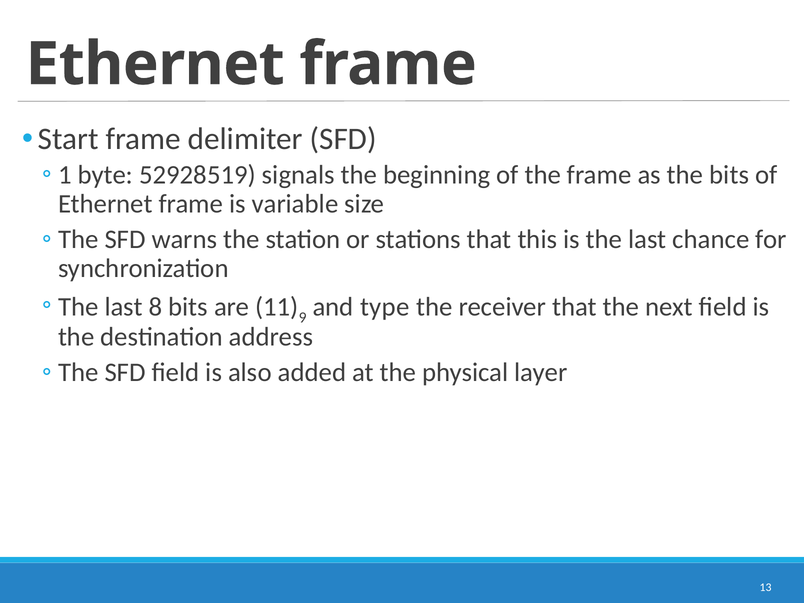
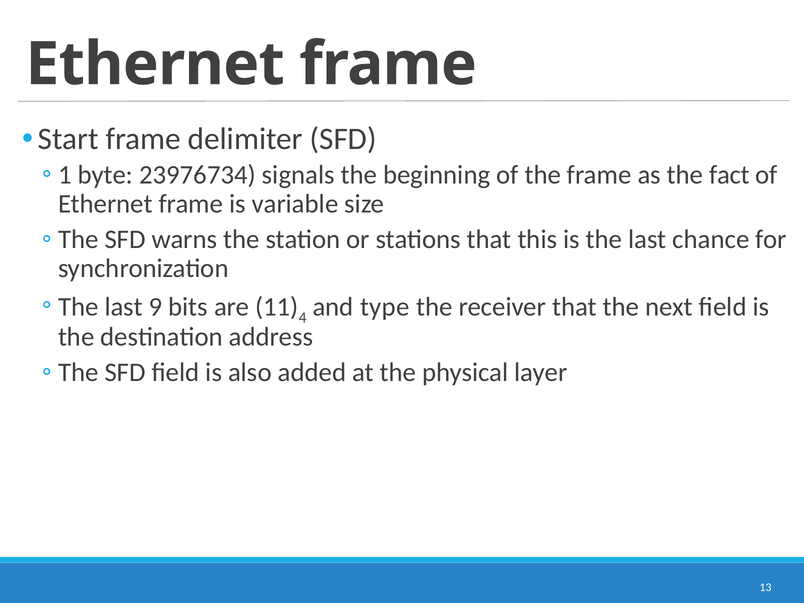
52928519: 52928519 -> 23976734 (197, 175)
the bits: bits -> fact (729, 175)
8: 8 -> 9 (155, 307)
9: 9 -> 4 (303, 318)
